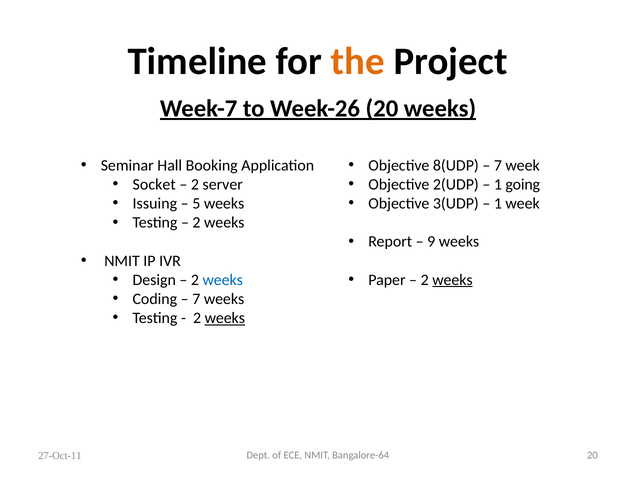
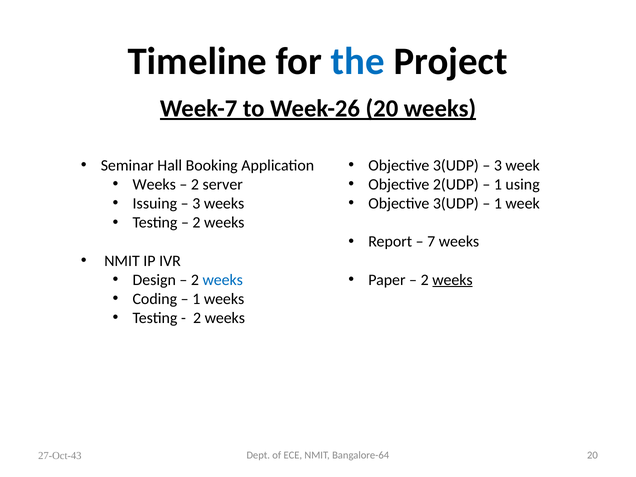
the colour: orange -> blue (358, 62)
8(UDP: 8(UDP -> 3(UDP (456, 165)
7: 7 -> 3 (498, 165)
Socket: Socket -> Weeks (154, 184)
going: going -> using (523, 184)
5: 5 -> 3 (196, 204)
9: 9 -> 7 (431, 242)
7: 7 -> 1 (196, 299)
weeks underline: present -> none (225, 318)
27-Oct-11: 27-Oct-11 -> 27-Oct-43 (60, 456)
